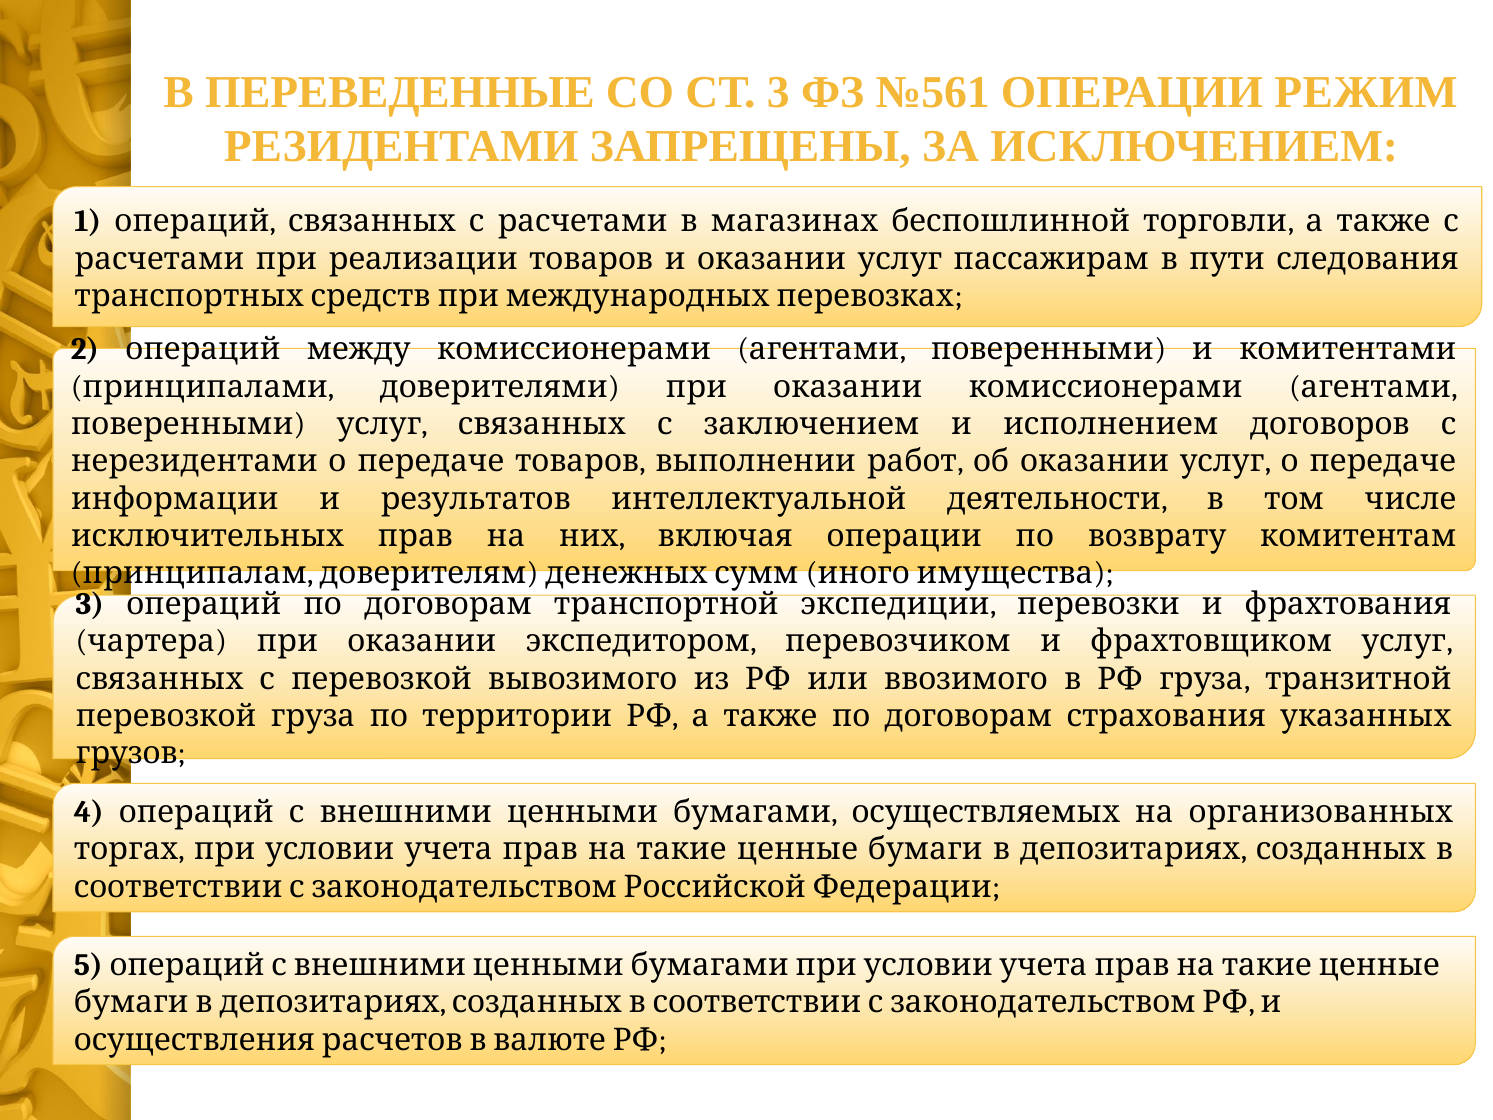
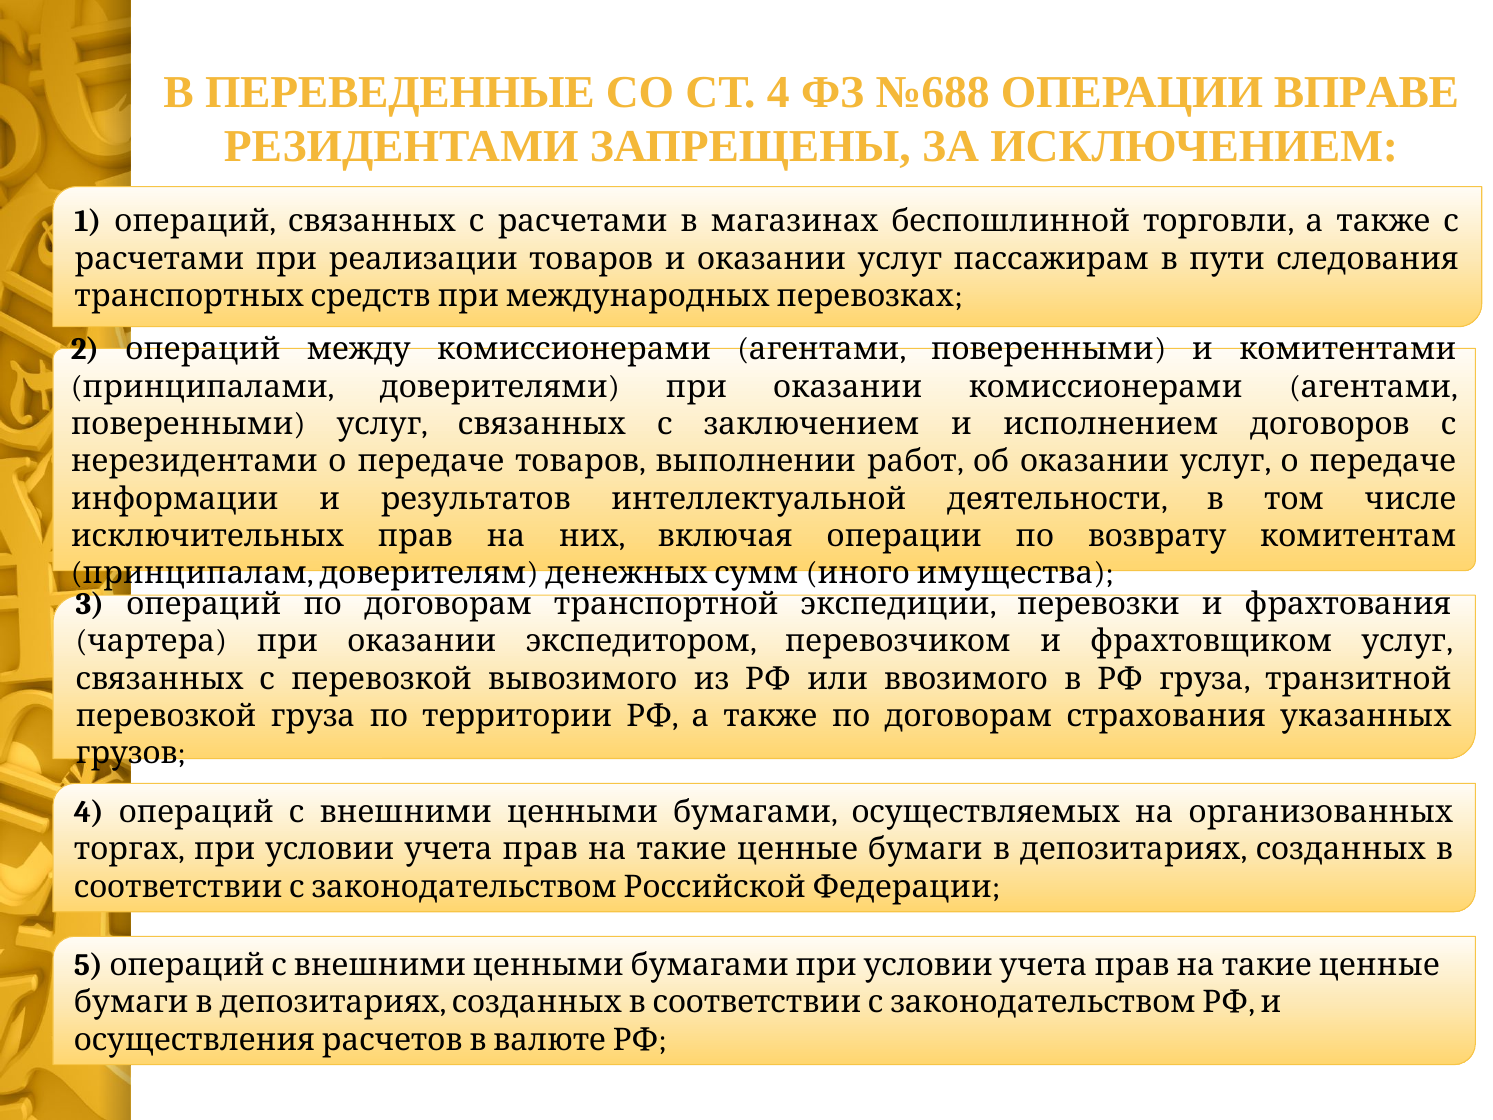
СТ 3: 3 -> 4 (778, 92)
№561: №561 -> №688 (933, 92)
РЕЖИМ: РЕЖИМ -> ВПРАВЕ (1366, 92)
